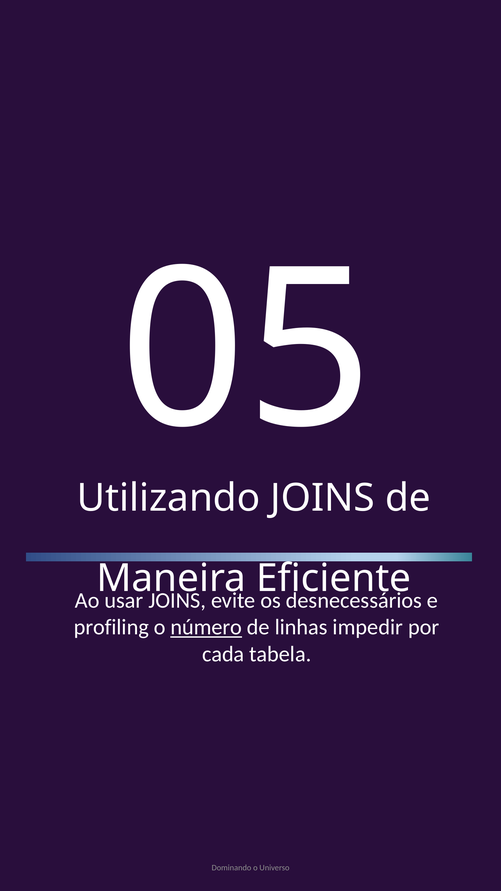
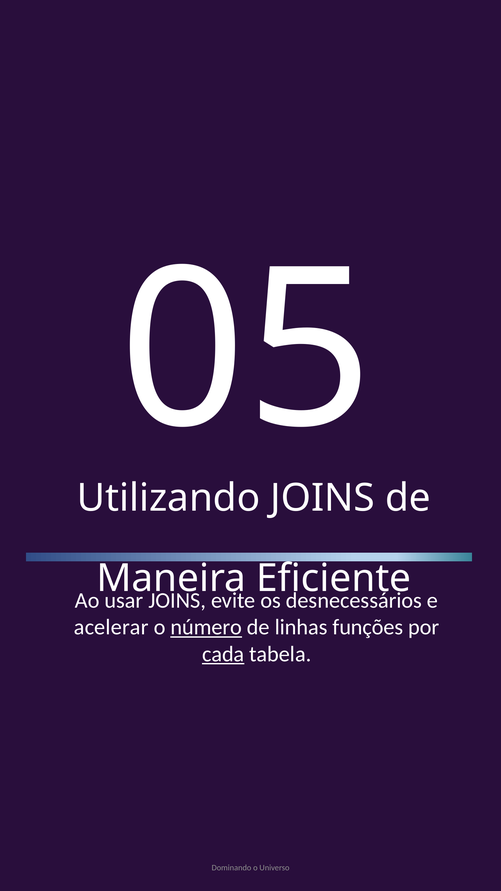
profiling: profiling -> acelerar (111, 627)
impedir: impedir -> funções (368, 627)
cada underline: none -> present (223, 654)
